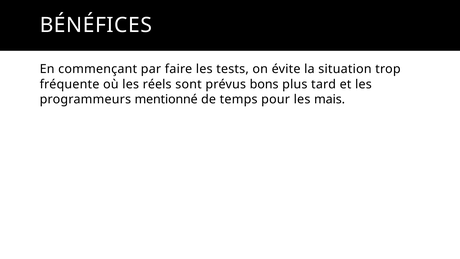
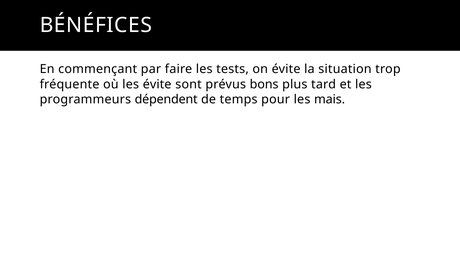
les réels: réels -> évite (157, 84)
mentionné: mentionné -> dépendent (166, 99)
